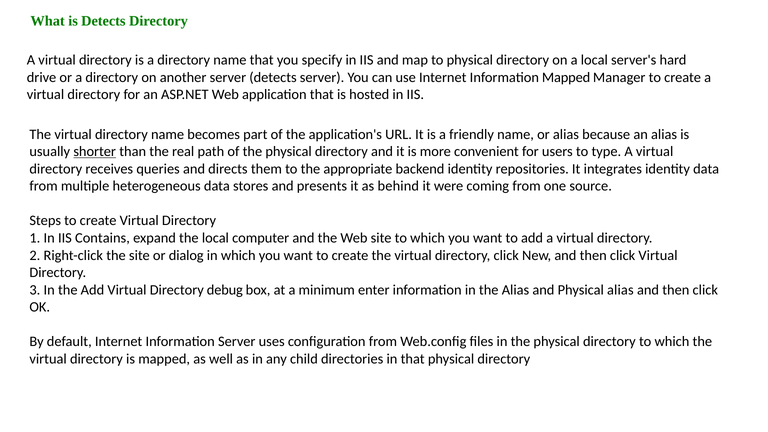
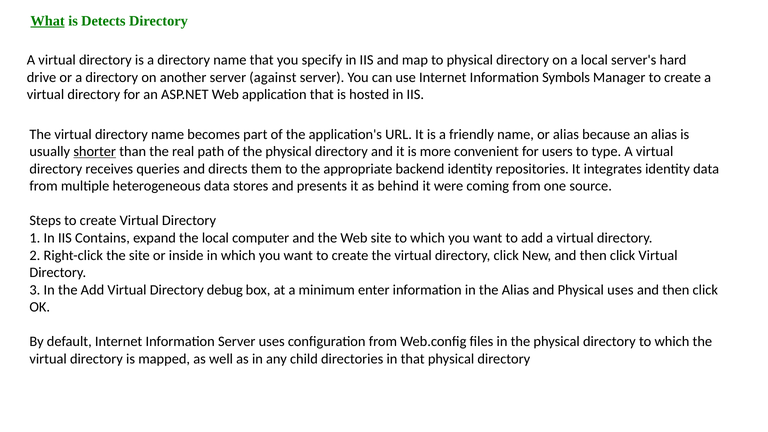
What underline: none -> present (48, 21)
server detects: detects -> against (273, 77)
Information Mapped: Mapped -> Symbols (566, 77)
dialog: dialog -> inside (186, 255)
Physical alias: alias -> uses (620, 290)
